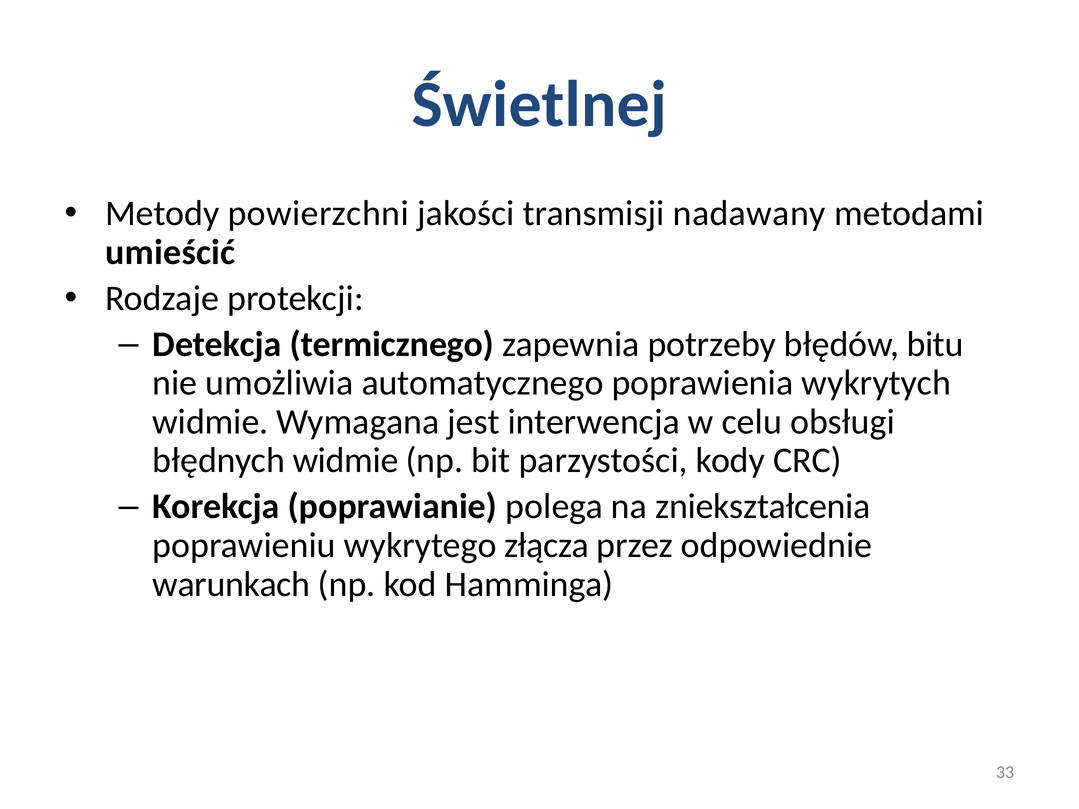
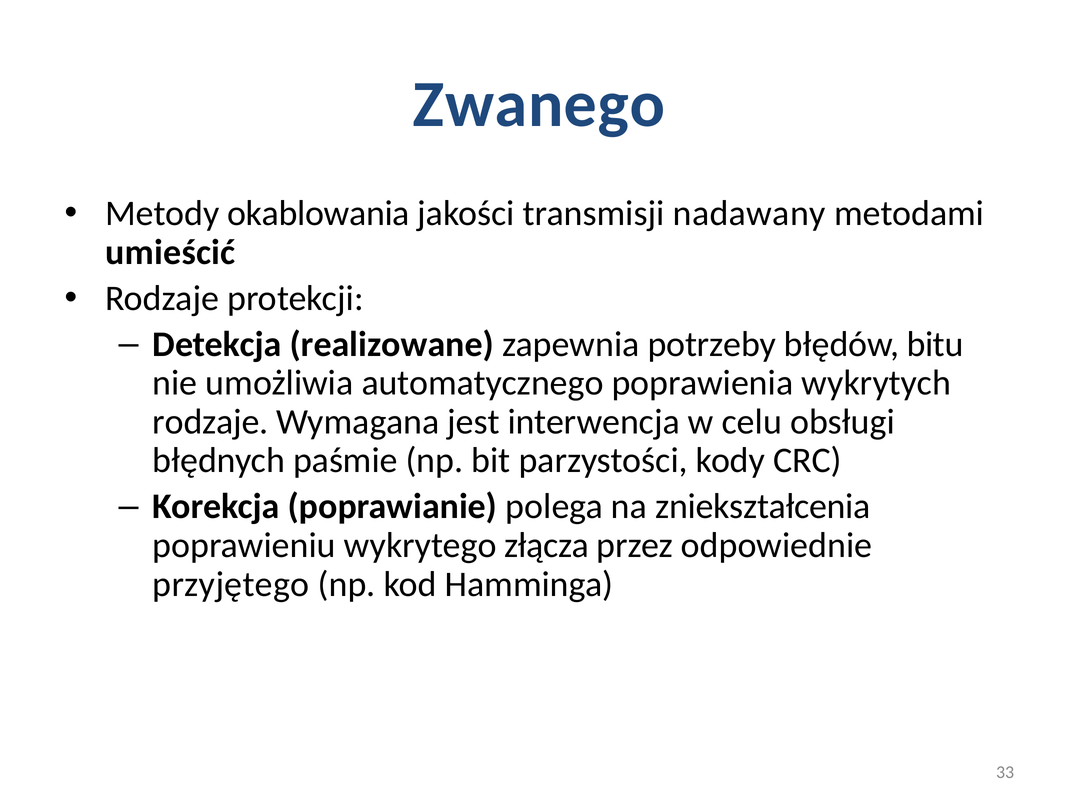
Świetlnej: Świetlnej -> Zwanego (539, 104)
powierzchni: powierzchni -> okablowania (319, 213)
termicznego: termicznego -> realizowane (392, 344)
widmie: widmie -> rodzaje (210, 422)
błędnych widmie: widmie -> paśmie (345, 461)
warunkach: warunkach -> przyjętego (231, 584)
